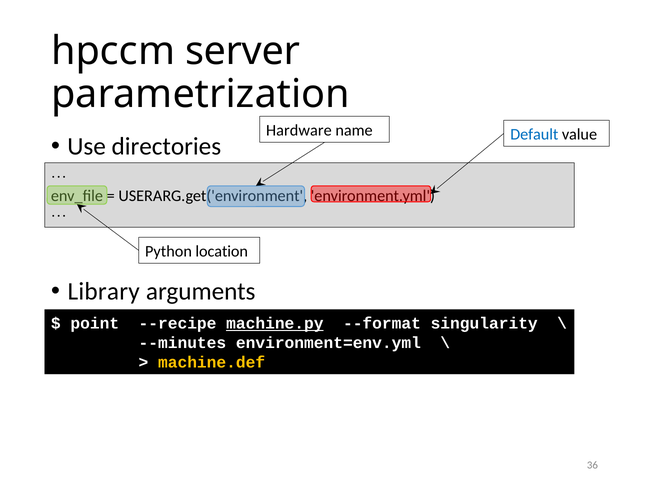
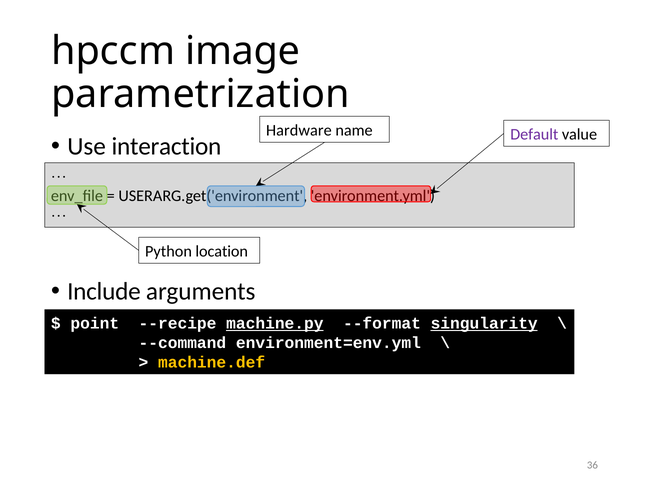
server: server -> image (243, 51)
Default colour: blue -> purple (534, 134)
directories: directories -> interaction (166, 146)
Library: Library -> Include (104, 291)
singularity underline: none -> present (484, 323)
--minutes: --minutes -> --command (182, 343)
